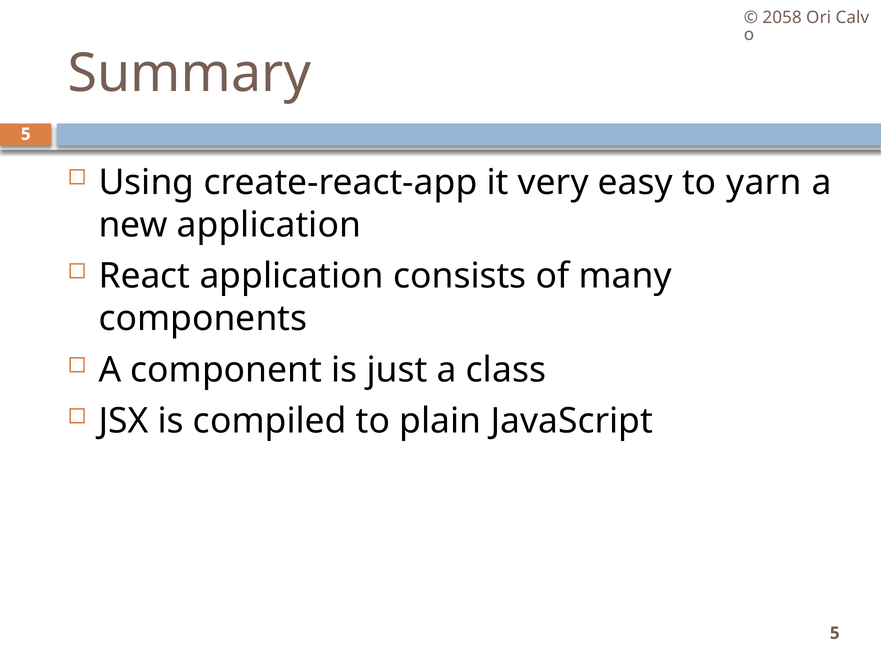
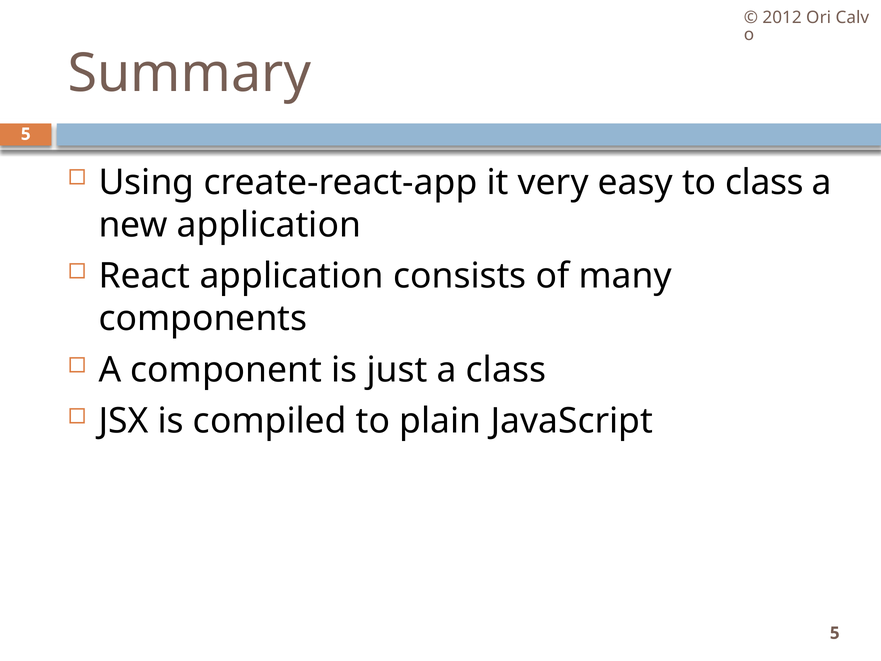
2058: 2058 -> 2012 (782, 17)
to yarn: yarn -> class (764, 182)
